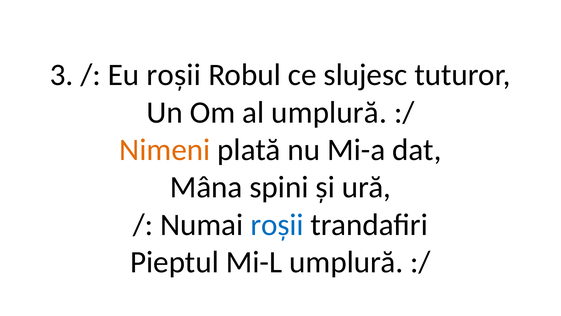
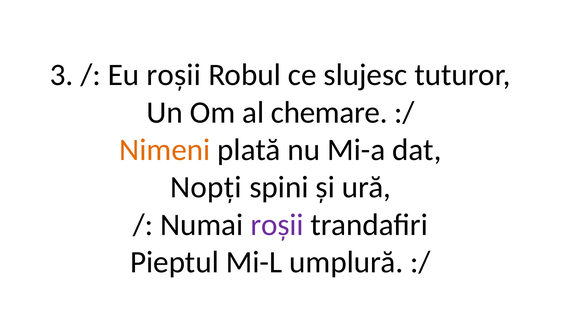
al umplură: umplură -> chemare (329, 112)
Mâna: Mâna -> Nopți (206, 187)
roșii colour: blue -> purple (277, 224)
